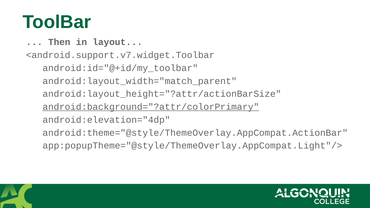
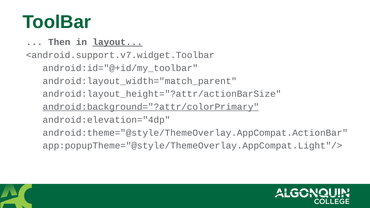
layout underline: none -> present (118, 42)
